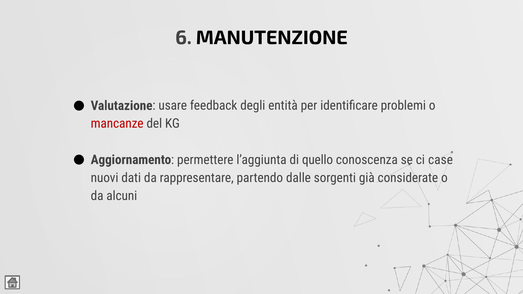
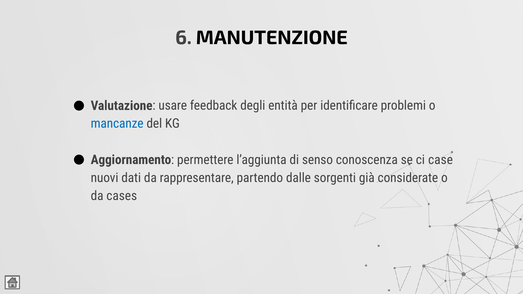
mancanze colour: red -> blue (117, 124)
quello: quello -> senso (317, 160)
alcuni: alcuni -> cases (122, 196)
